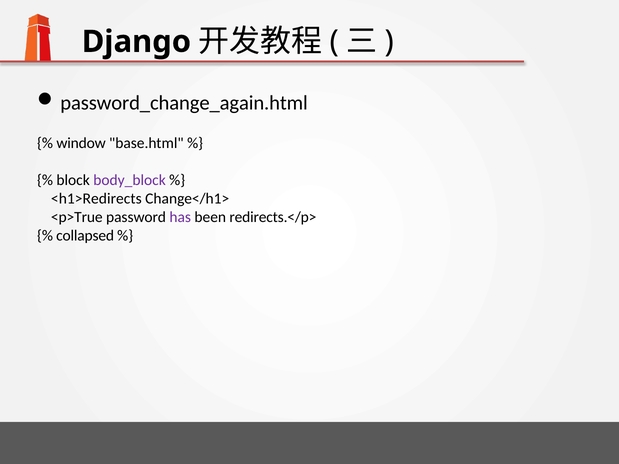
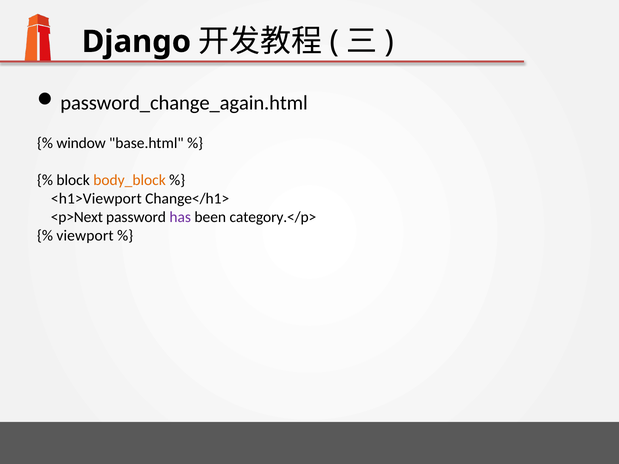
body_block colour: purple -> orange (130, 180)
<h1>Redirects: <h1>Redirects -> <h1>Viewport (96, 199)
<p>True: <p>True -> <p>Next (77, 217)
redirects.</p>: redirects.</p> -> category.</p> (273, 217)
collapsed: collapsed -> viewport (85, 236)
